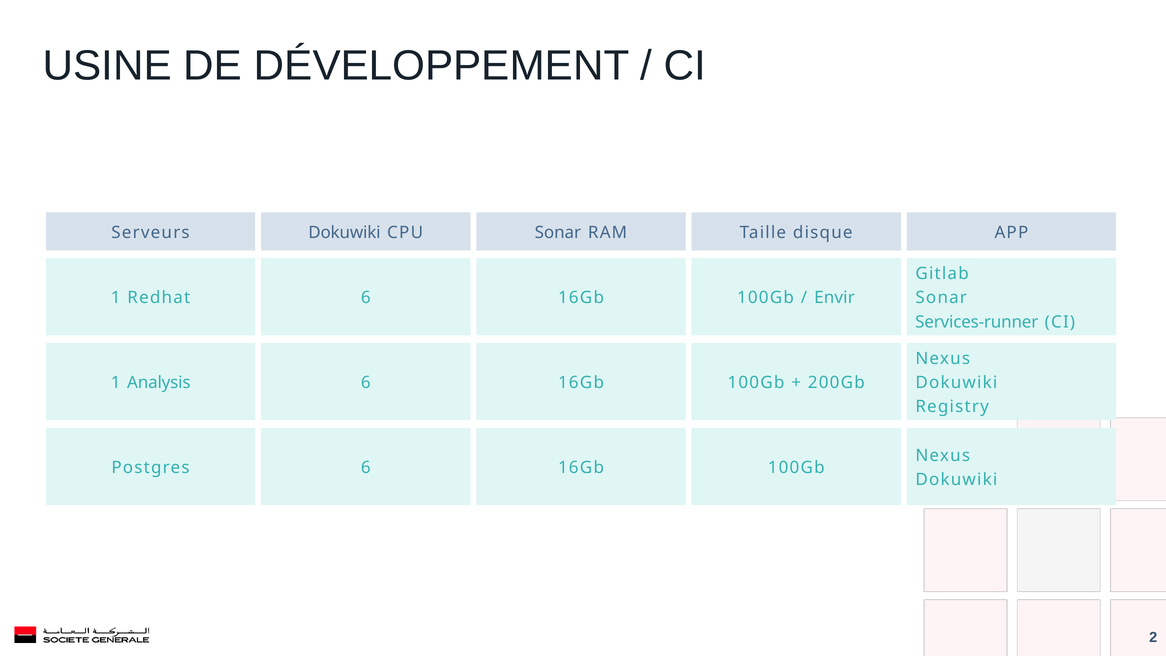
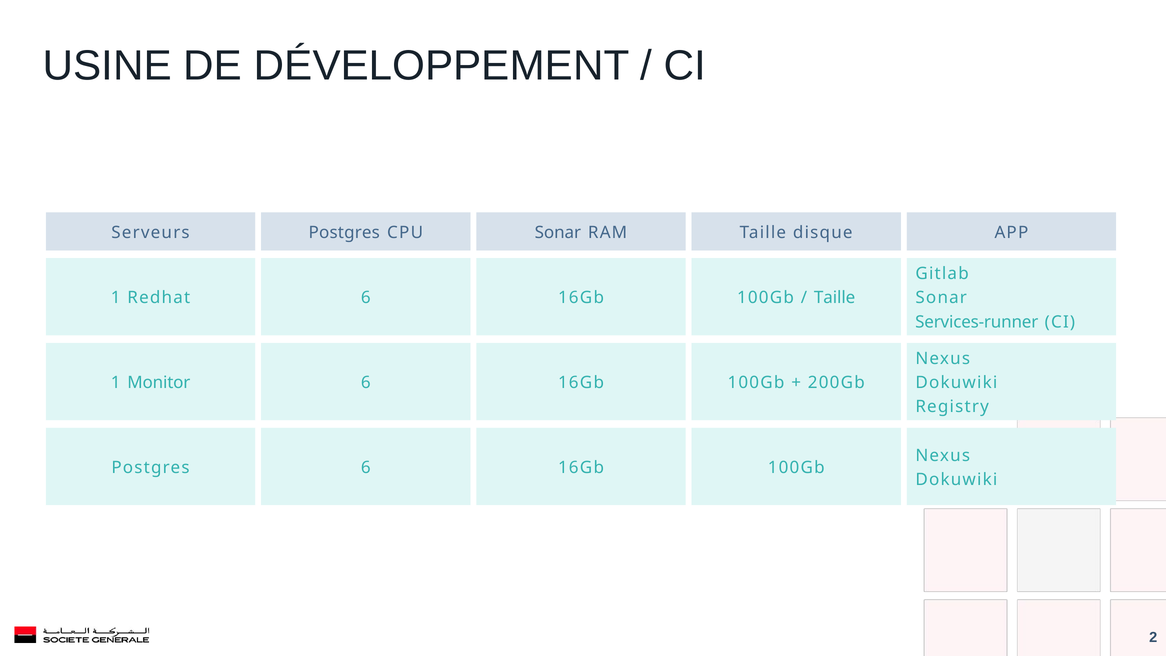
Dokuwiki: Dokuwiki -> Postgres (344, 232)
Envir: Envir -> Taille (835, 298)
Analysis: Analysis -> Monitor (159, 383)
